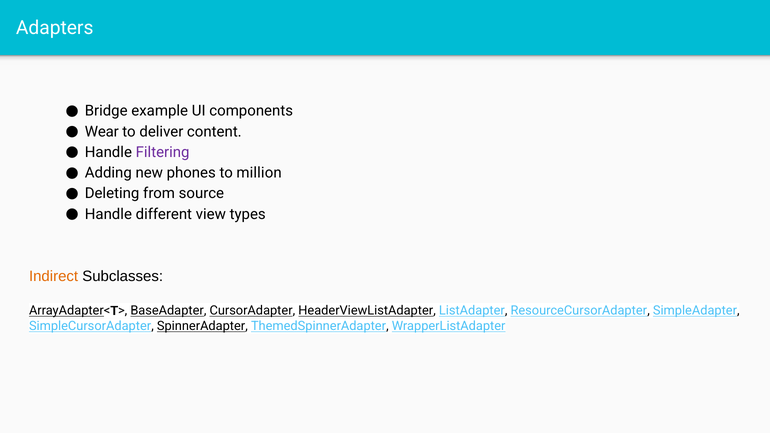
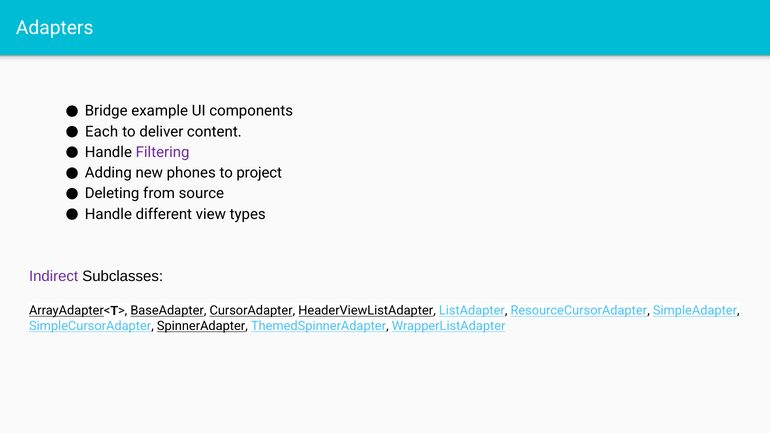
Wear: Wear -> Each (102, 132)
million: million -> project (259, 173)
Indirect colour: orange -> purple (54, 276)
